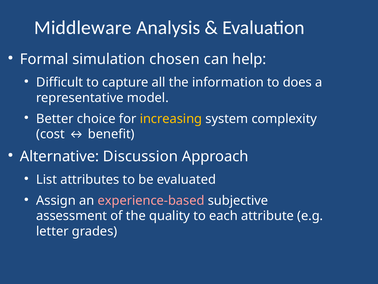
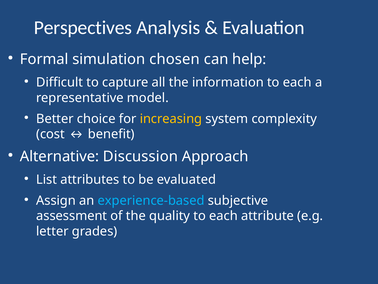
Middleware: Middleware -> Perspectives (83, 28)
information to does: does -> each (297, 82)
experience-based colour: pink -> light blue (151, 200)
